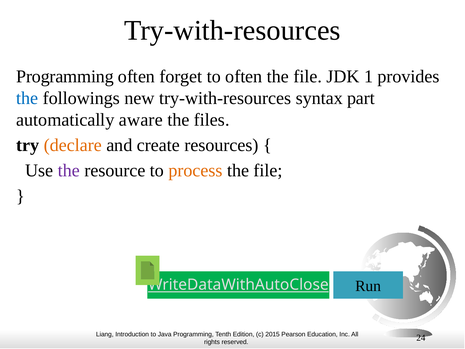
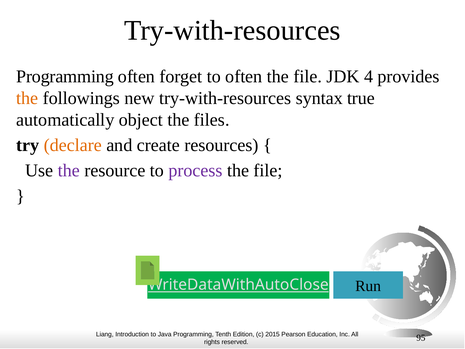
1: 1 -> 4 (369, 76)
the colour: blue -> orange (27, 98)
part: part -> true (361, 98)
aware: aware -> object (141, 120)
process colour: orange -> purple (196, 171)
24: 24 -> 95 (421, 338)
